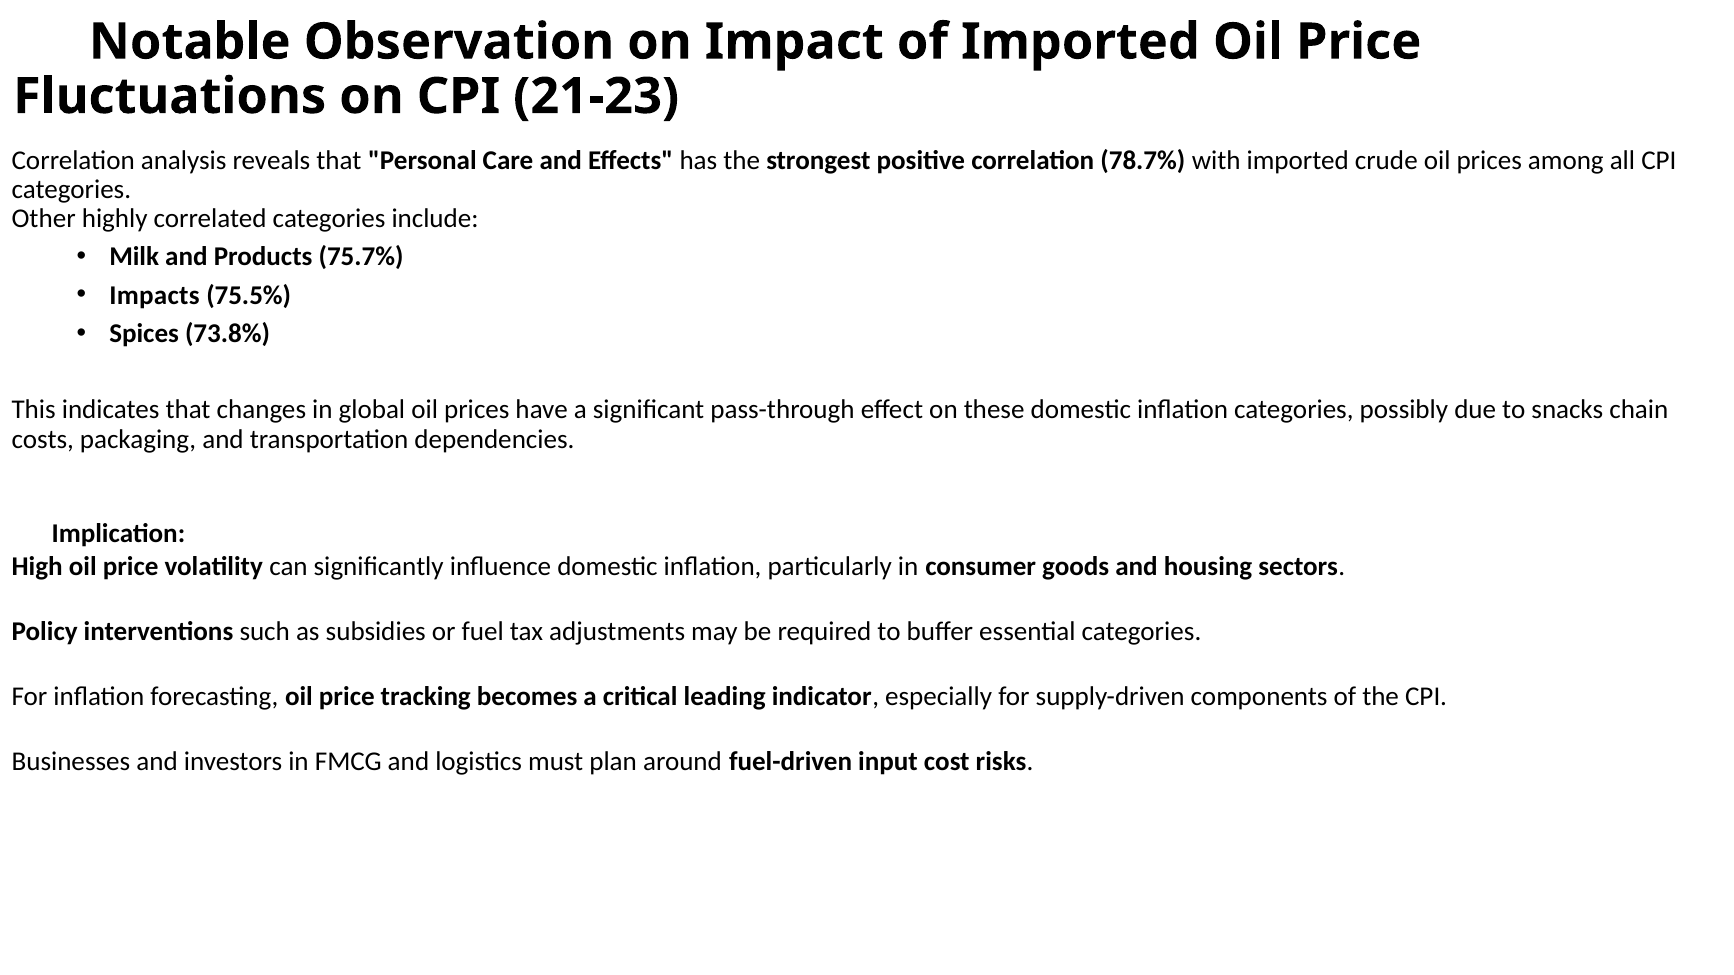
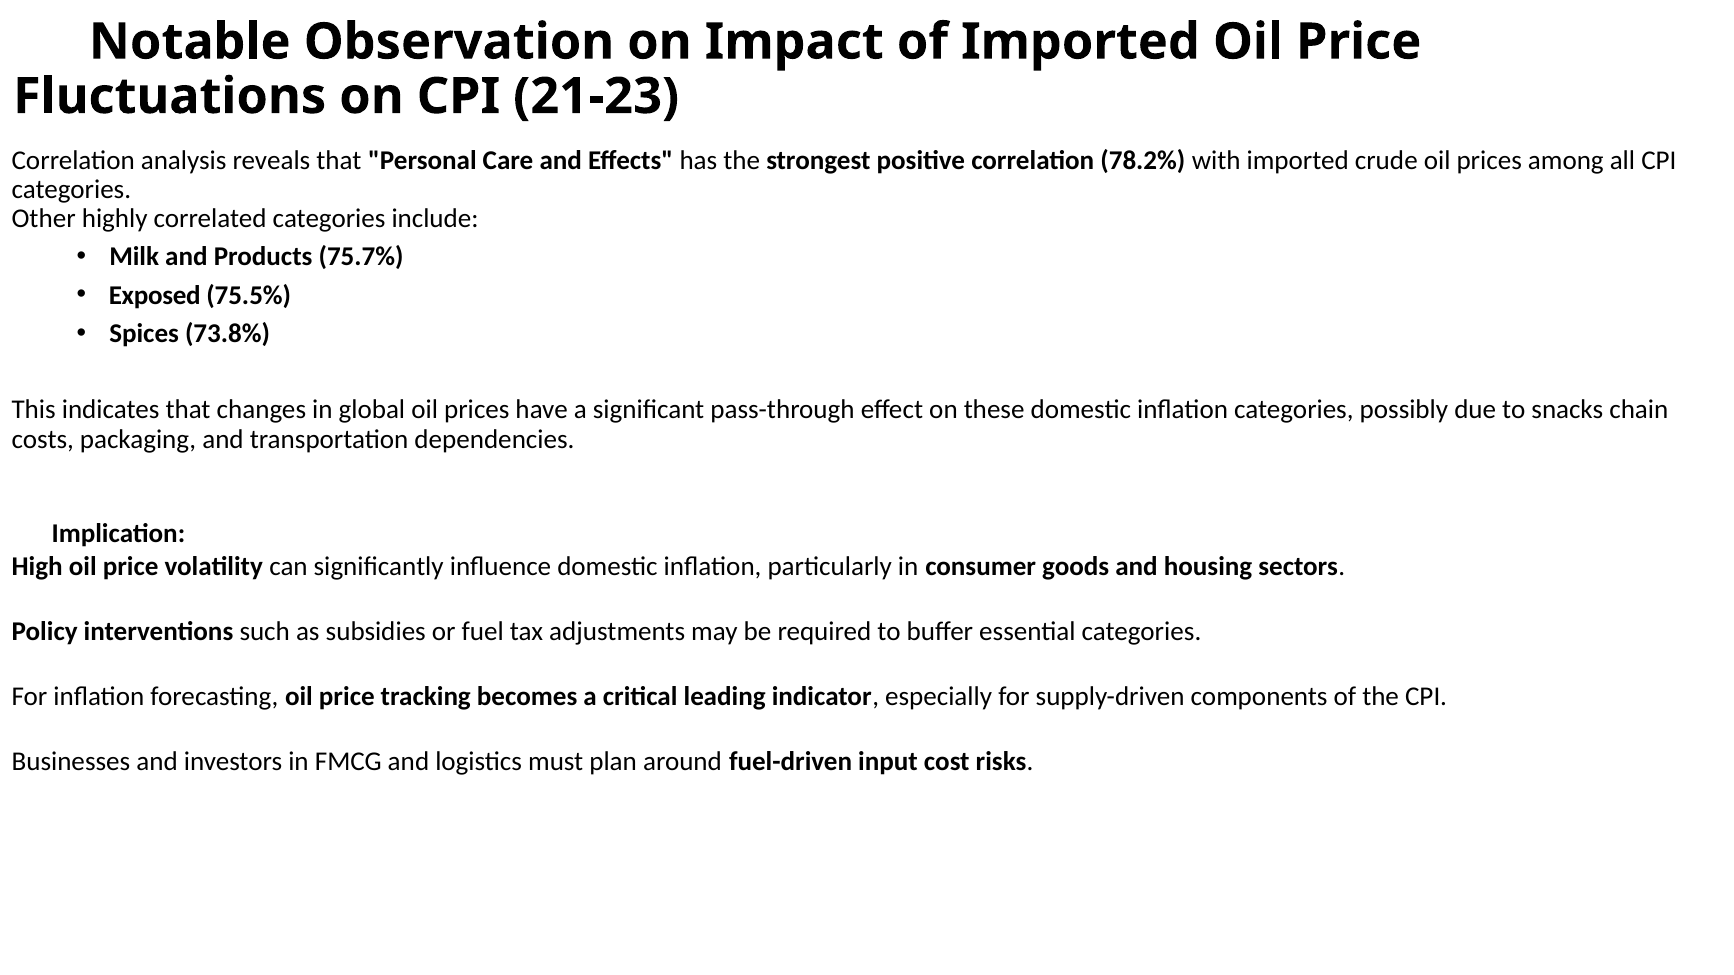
78.7%: 78.7% -> 78.2% (1143, 160)
Impacts: Impacts -> Exposed (155, 295)
